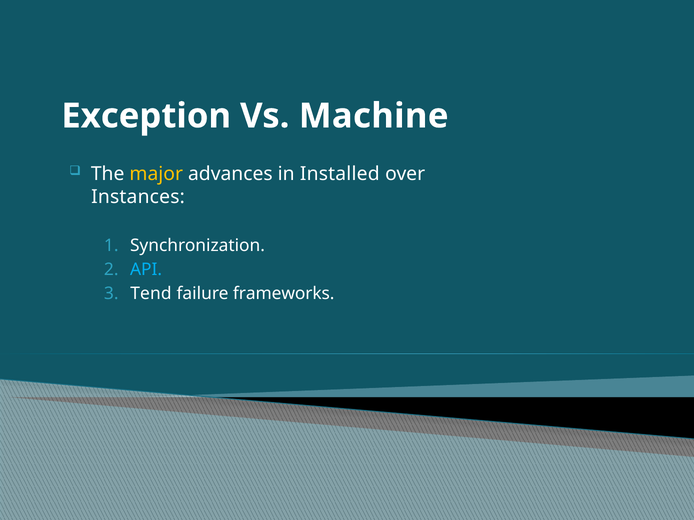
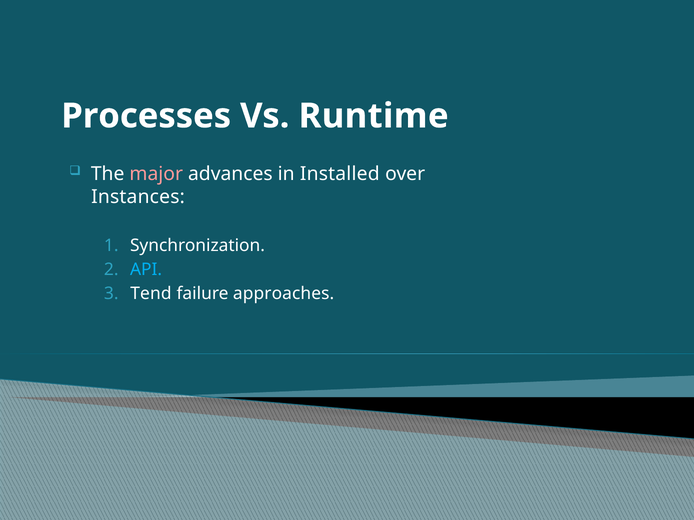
Exception: Exception -> Processes (146, 116)
Machine: Machine -> Runtime (374, 116)
major colour: yellow -> pink (156, 174)
frameworks: frameworks -> approaches (284, 294)
